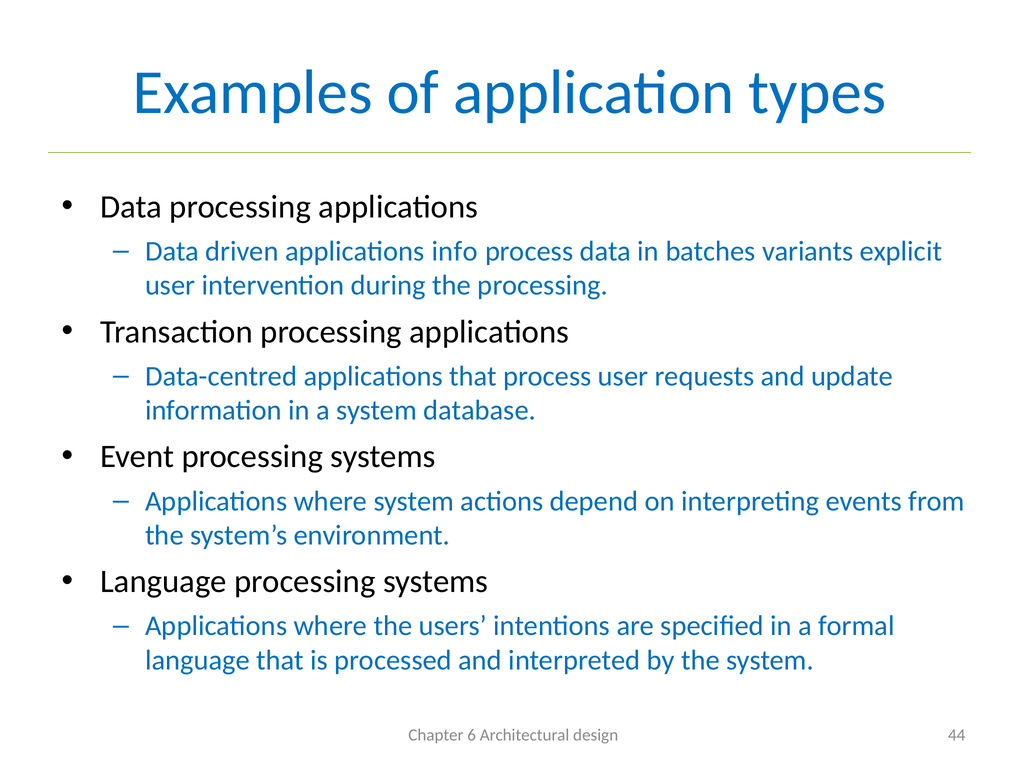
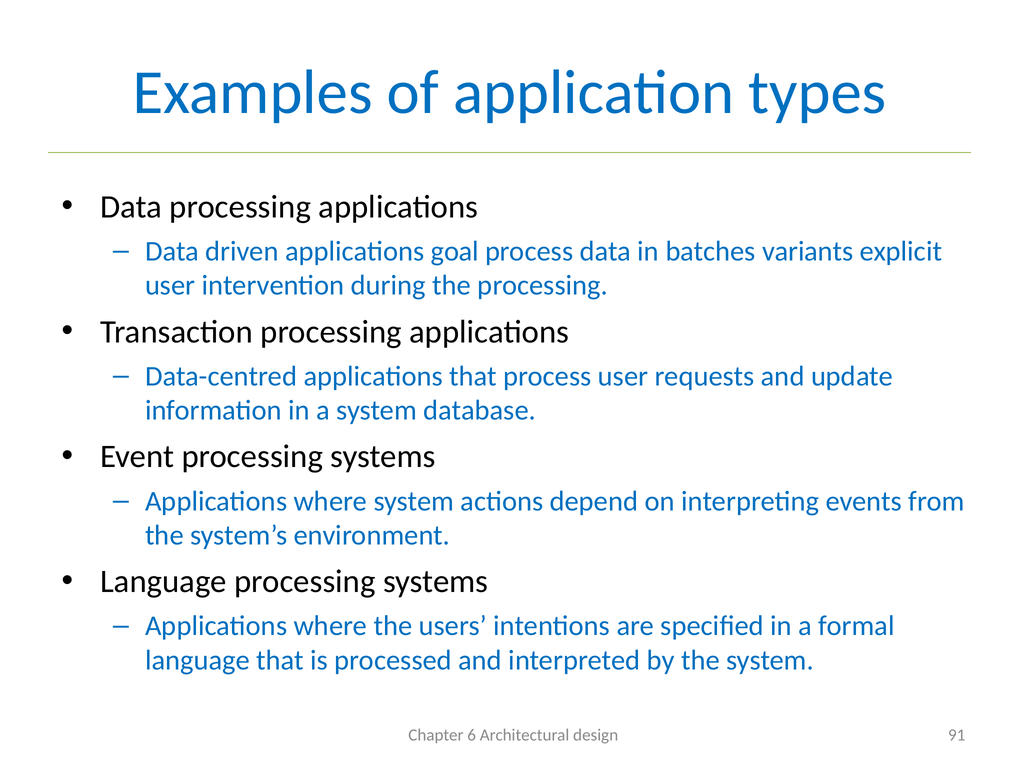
info: info -> goal (455, 251)
44: 44 -> 91 (957, 735)
